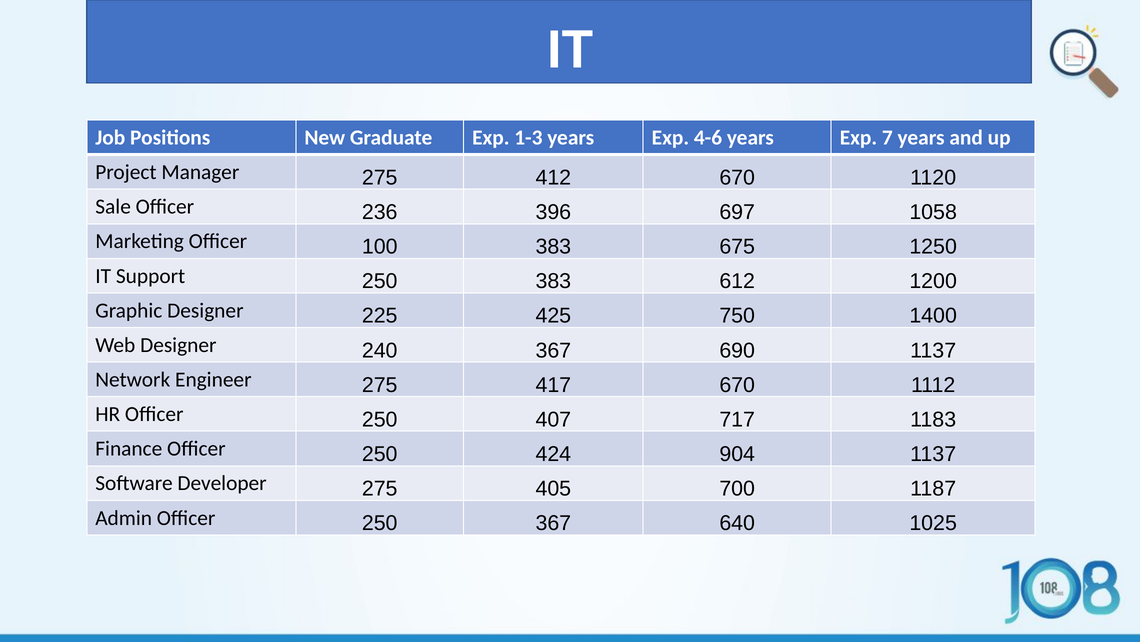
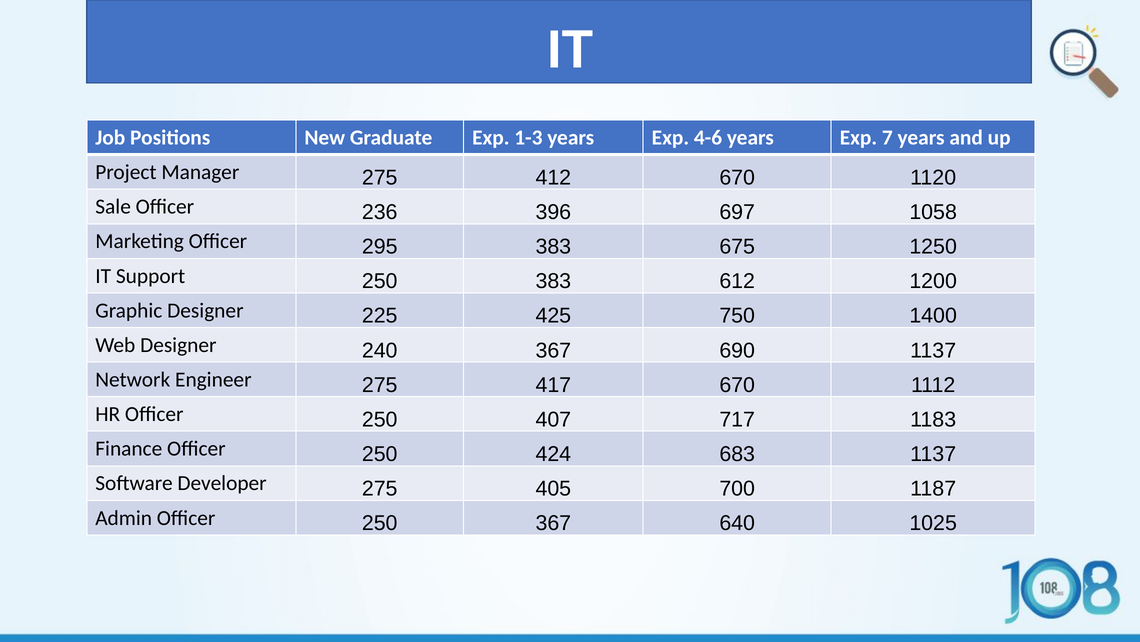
100: 100 -> 295 (380, 246)
904: 904 -> 683 (737, 454)
